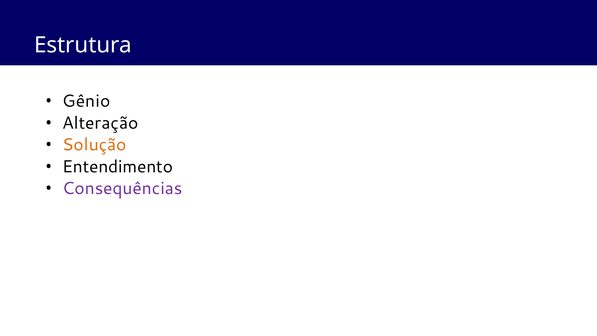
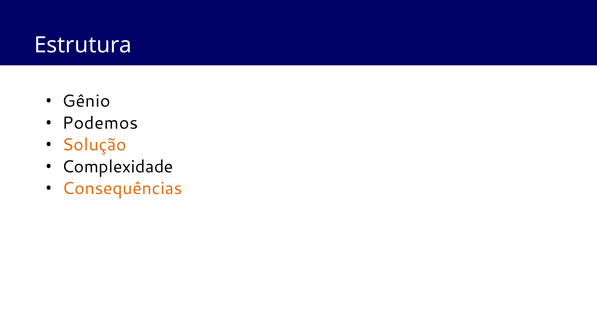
Alteração: Alteração -> Podemos (100, 123)
Entendimento: Entendimento -> Complexidade (118, 167)
Consequências colour: purple -> orange (122, 188)
